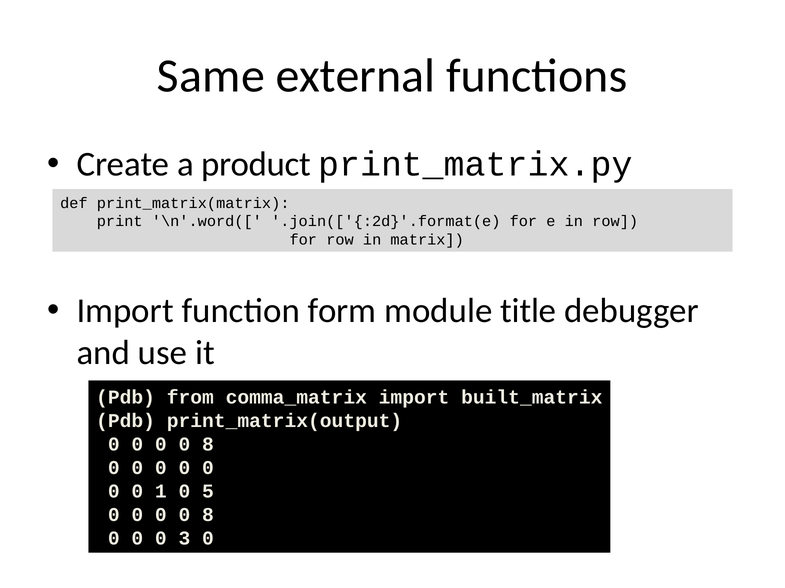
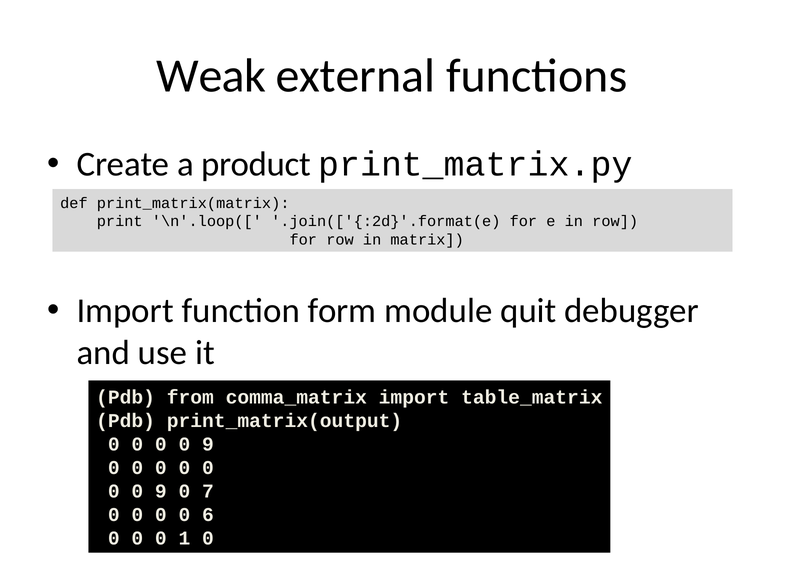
Same: Same -> Weak (211, 76)
\n'.word([: \n'.word([ -> \n'.loop([ (207, 222)
title: title -> quit (528, 311)
built_matrix: built_matrix -> table_matrix (532, 398)
8: 8 -> 9 (208, 445)
1: 1 -> 9 (161, 492)
5: 5 -> 7 (208, 492)
8: 8 -> 6 (208, 516)
3: 3 -> 1 (184, 539)
